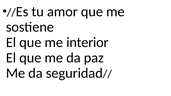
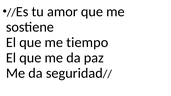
interior: interior -> tiempo (87, 42)
